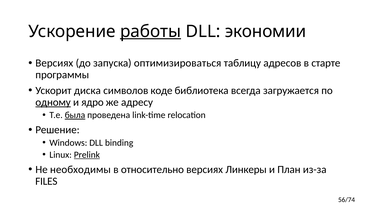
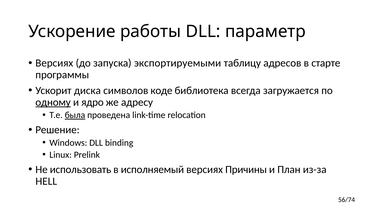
работы underline: present -> none (151, 31)
экономии: экономии -> параметр (265, 31)
оптимизироваться: оптимизироваться -> экспортируемыми (178, 63)
Prelink underline: present -> none (87, 155)
необходимы: необходимы -> использовать (81, 169)
относительно: относительно -> исполняемый (152, 169)
Линкеры: Линкеры -> Причины (246, 169)
FILES: FILES -> HELL (46, 181)
